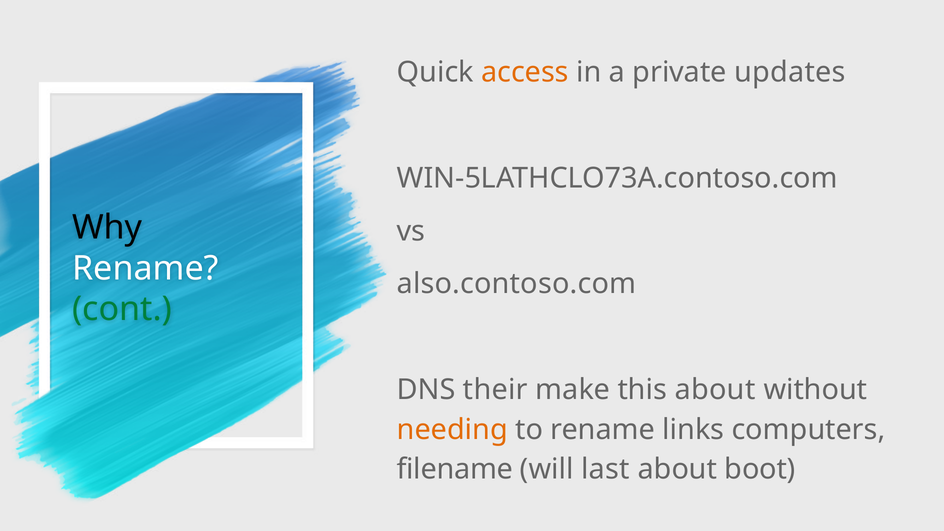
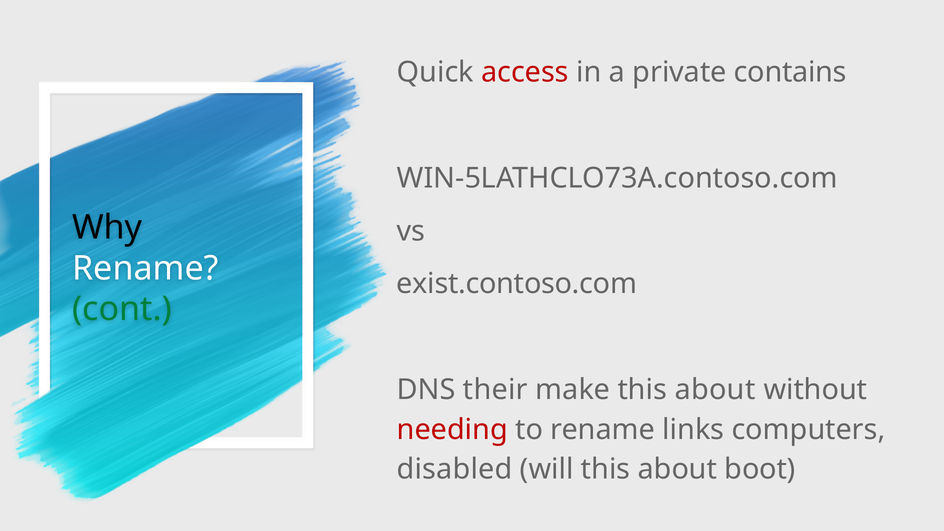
access colour: orange -> red (525, 72)
updates: updates -> contains (790, 72)
also.contoso.com: also.contoso.com -> exist.contoso.com (517, 284)
needing colour: orange -> red (452, 430)
filename: filename -> disabled (455, 469)
will last: last -> this (606, 469)
